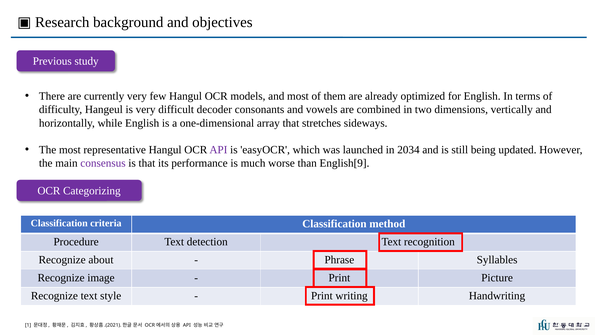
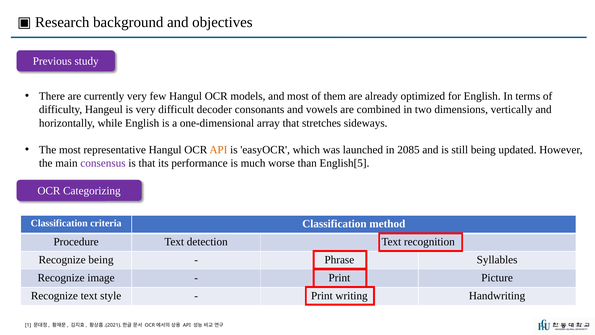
API colour: purple -> orange (218, 150)
2034: 2034 -> 2085 (408, 150)
English[9: English[9 -> English[5 (344, 163)
Recognize about: about -> being (101, 260)
